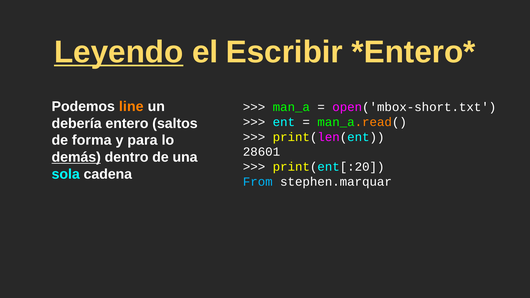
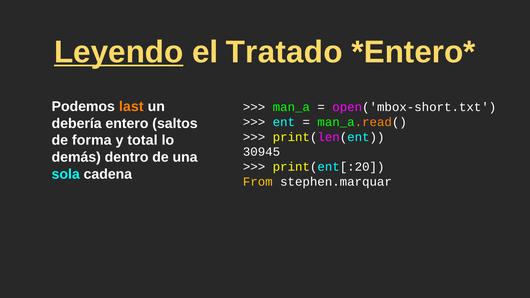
Escribir: Escribir -> Tratado (284, 52)
line: line -> last (131, 107)
para: para -> total (142, 140)
28601: 28601 -> 30945 (262, 152)
demás underline: present -> none (76, 157)
From colour: light blue -> yellow (258, 182)
